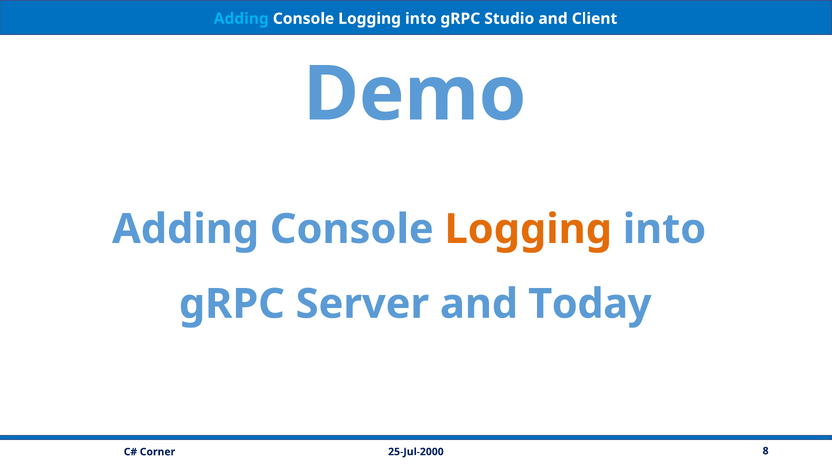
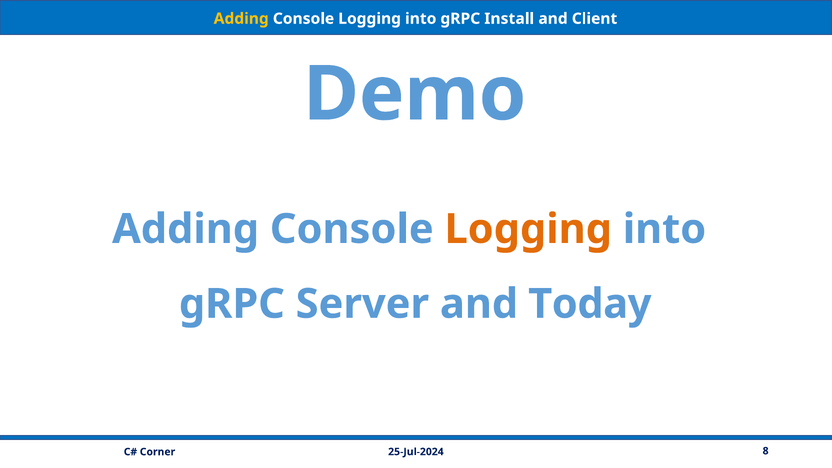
Adding colour: light blue -> yellow (241, 19)
Studio: Studio -> Install (509, 19)
25-Jul-2000: 25-Jul-2000 -> 25-Jul-2024 (416, 452)
